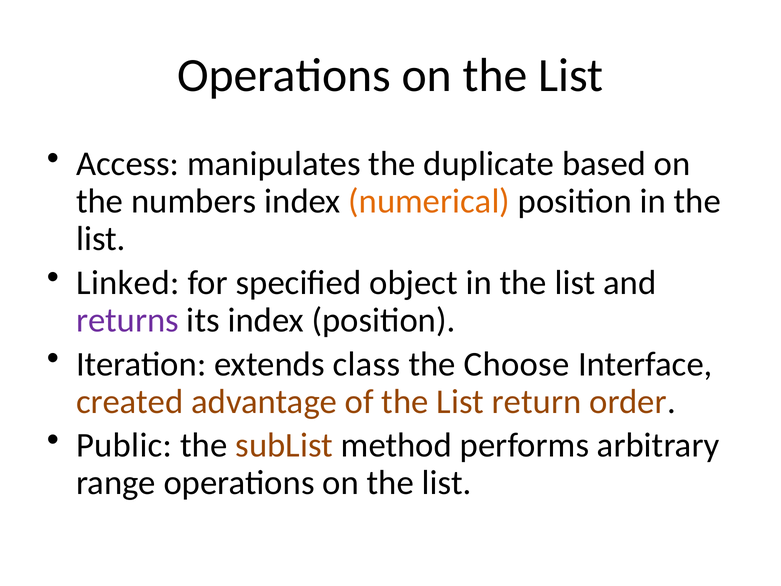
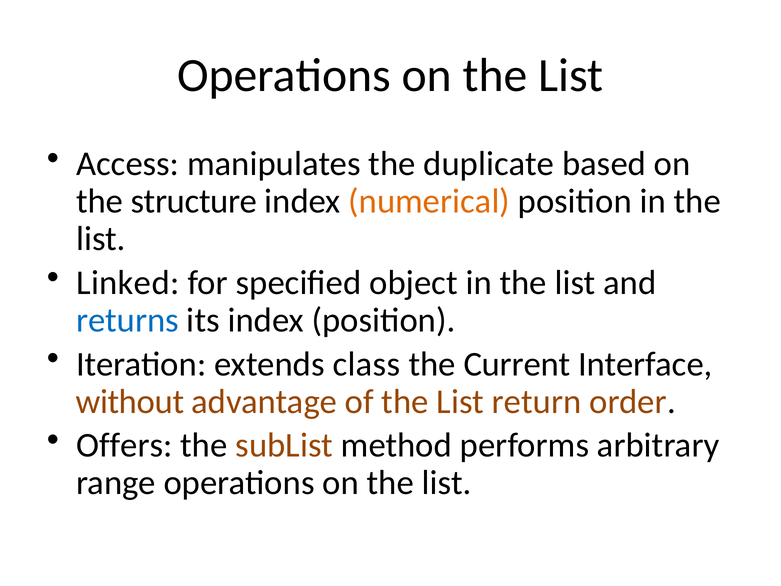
numbers: numbers -> structure (194, 201)
returns colour: purple -> blue (127, 320)
Choose: Choose -> Current (517, 364)
created: created -> without (130, 401)
Public: Public -> Offers (124, 445)
